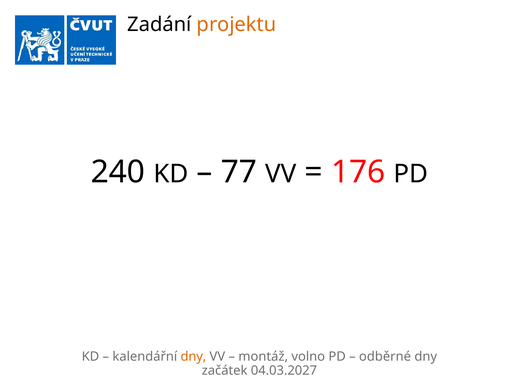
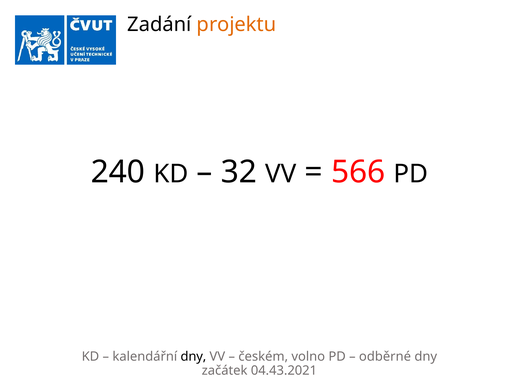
77: 77 -> 32 (239, 172)
176: 176 -> 566 (358, 172)
dny colour: orange -> black (193, 357)
montáž: montáž -> českém (263, 357)
04.03.2027: 04.03.2027 -> 04.43.2021 (284, 371)
